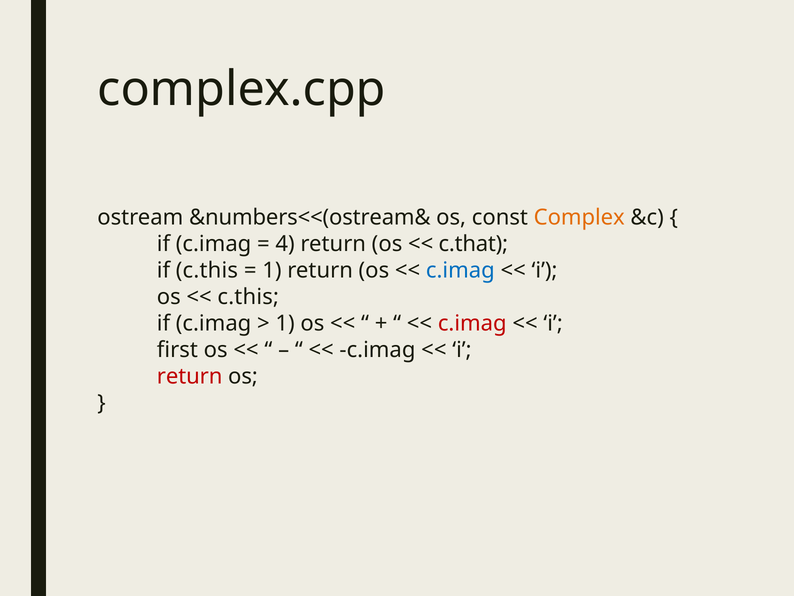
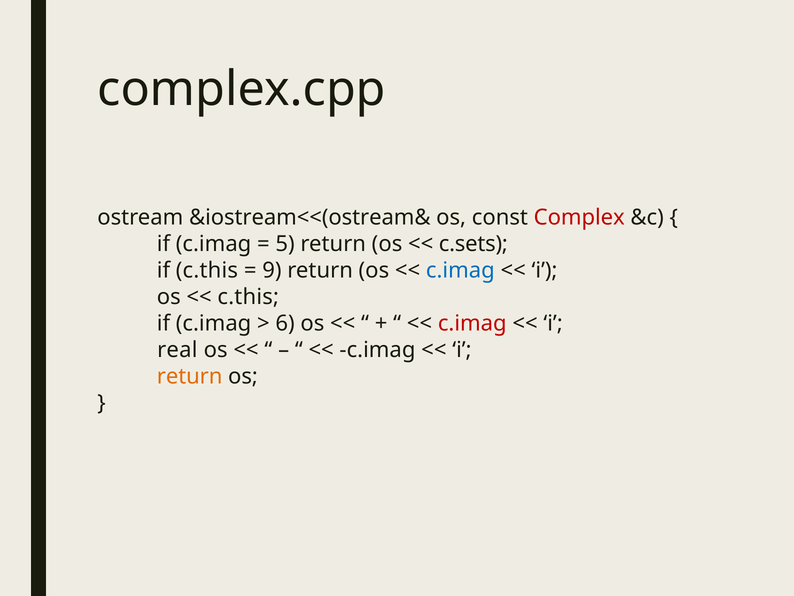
&numbers<<(ostream&: &numbers<<(ostream& -> &iostream<<(ostream& (310, 217)
Complex colour: orange -> red (579, 217)
4: 4 -> 5 (285, 244)
c.that: c.that -> c.sets (473, 244)
1: 1 -> 9 (272, 270)
1: 1 -> 6 (285, 323)
first: first -> real (177, 350)
return colour: red -> orange (190, 376)
